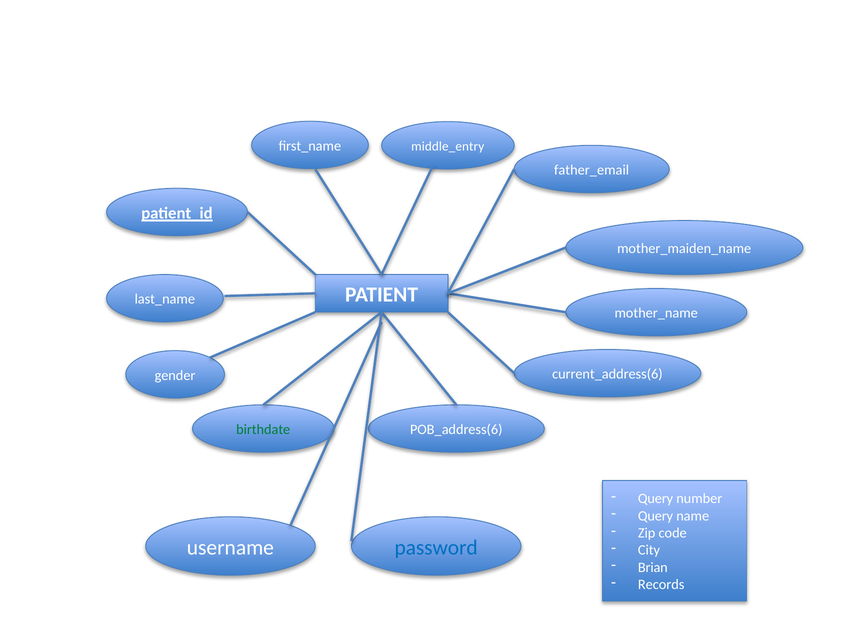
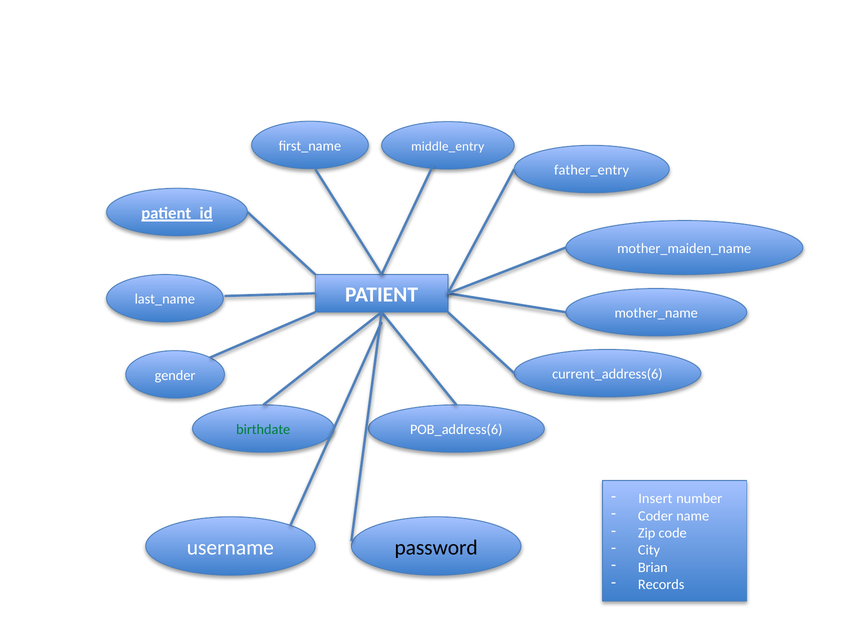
father_email: father_email -> father_entry (592, 170)
Query: Query -> Insert (655, 499)
Query: Query -> Coder (655, 516)
password colour: blue -> black (436, 548)
